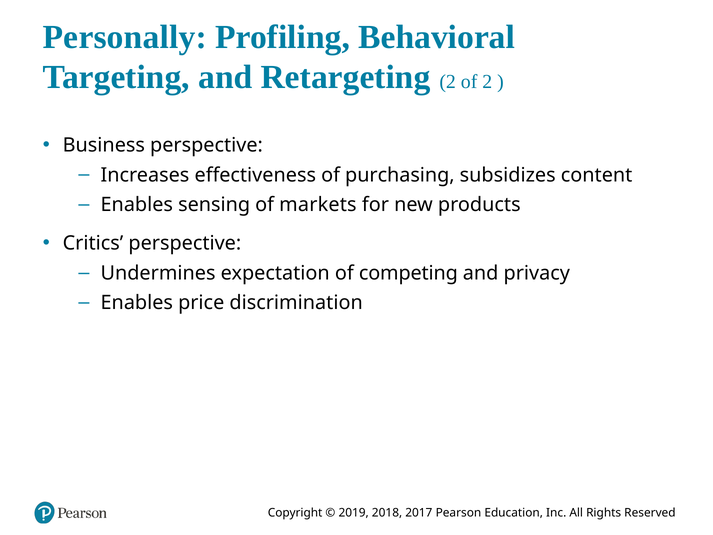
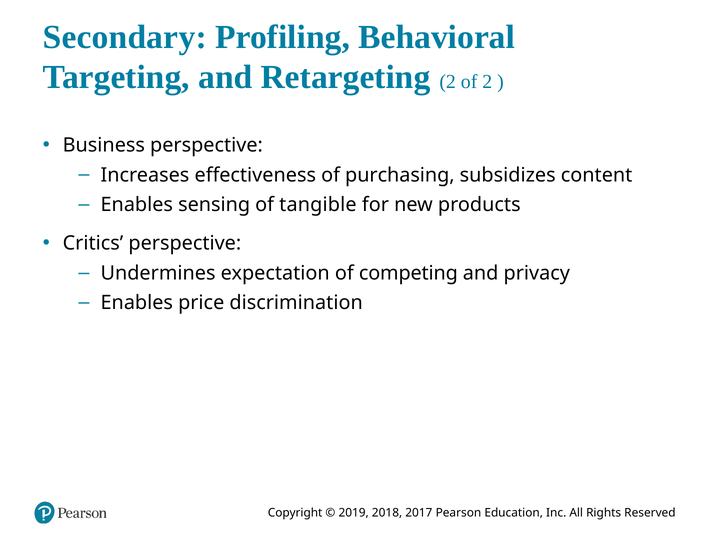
Personally: Personally -> Secondary (125, 37)
markets: markets -> tangible (318, 205)
